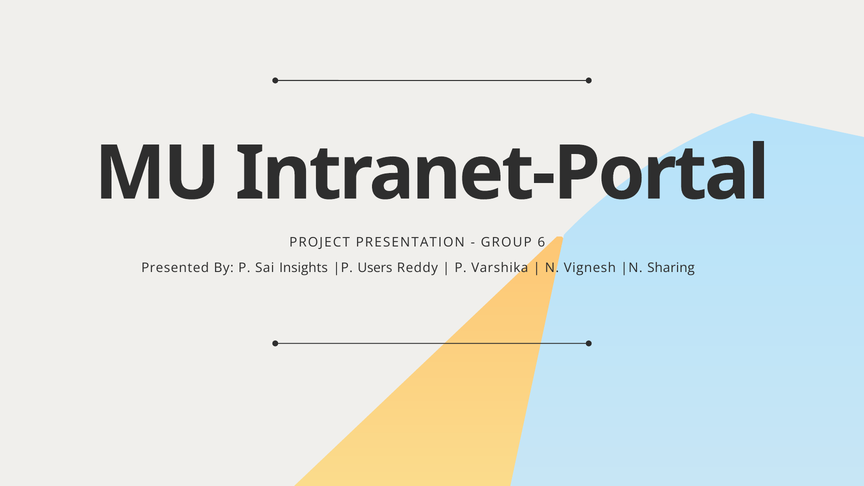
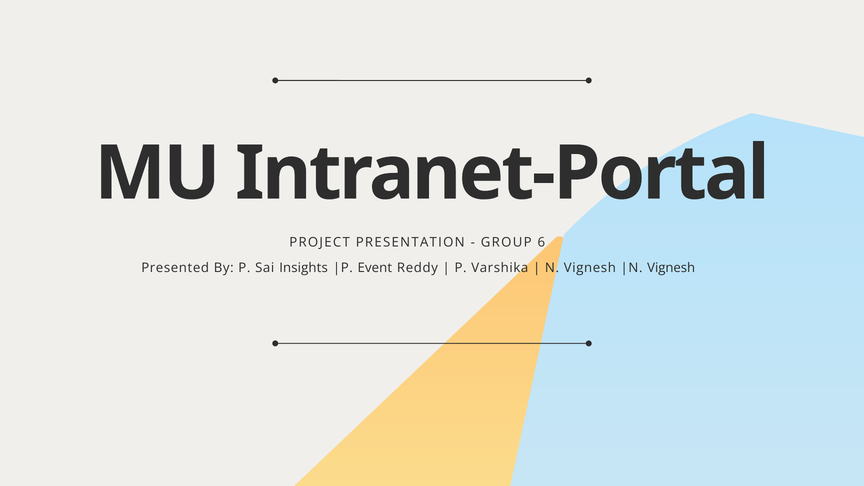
Users: Users -> Event (375, 268)
Sharing: Sharing -> Vignesh (671, 268)
